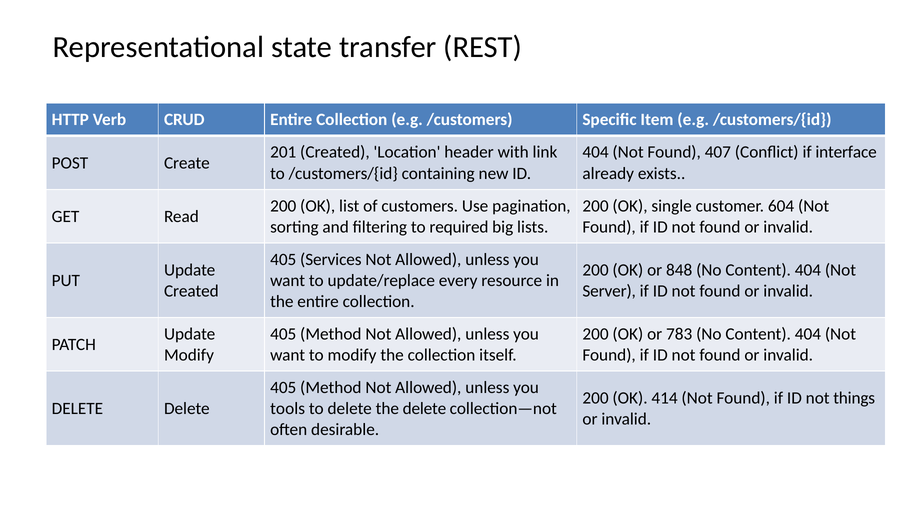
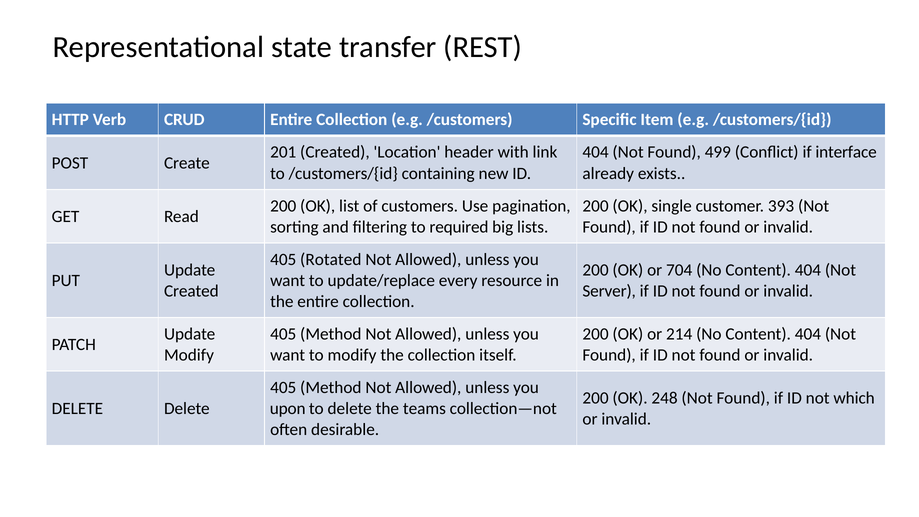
407: 407 -> 499 (718, 152)
604: 604 -> 393 (781, 206)
Services: Services -> Rotated (331, 259)
848: 848 -> 704 (679, 270)
783: 783 -> 214 (679, 334)
414: 414 -> 248 (665, 398)
things: things -> which (854, 398)
tools: tools -> upon (288, 408)
the delete: delete -> teams (424, 408)
